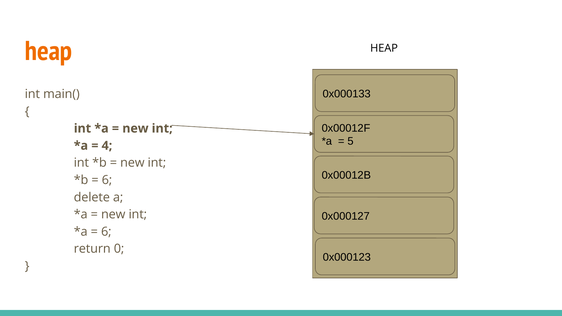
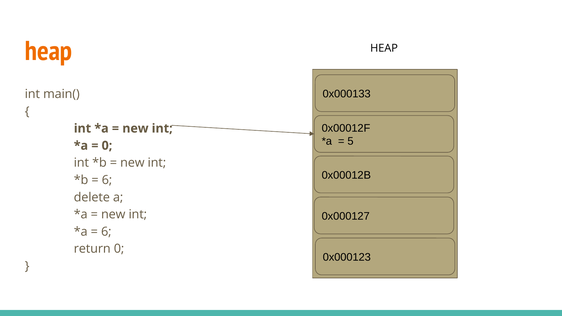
4: 4 -> 0 (107, 146)
